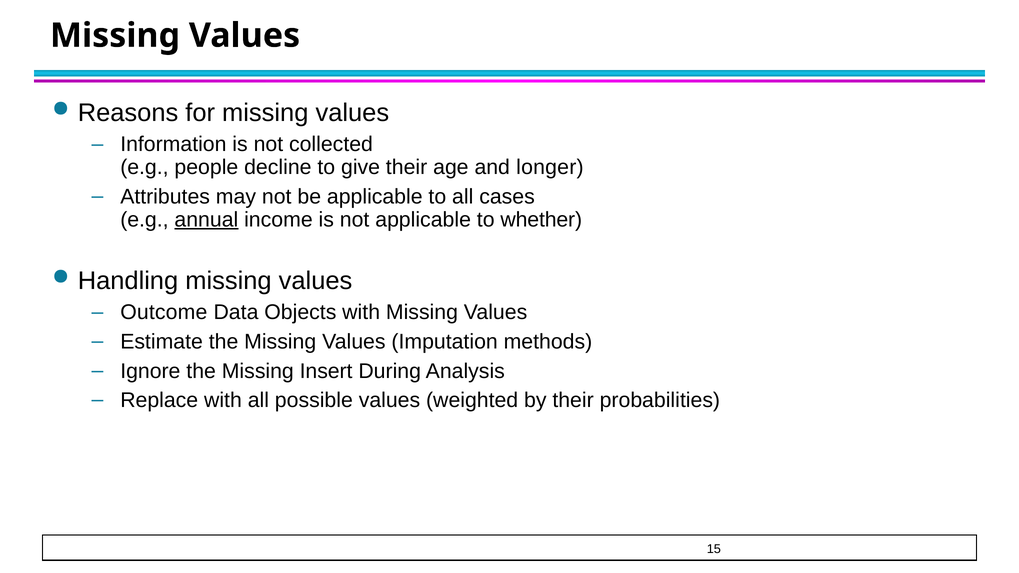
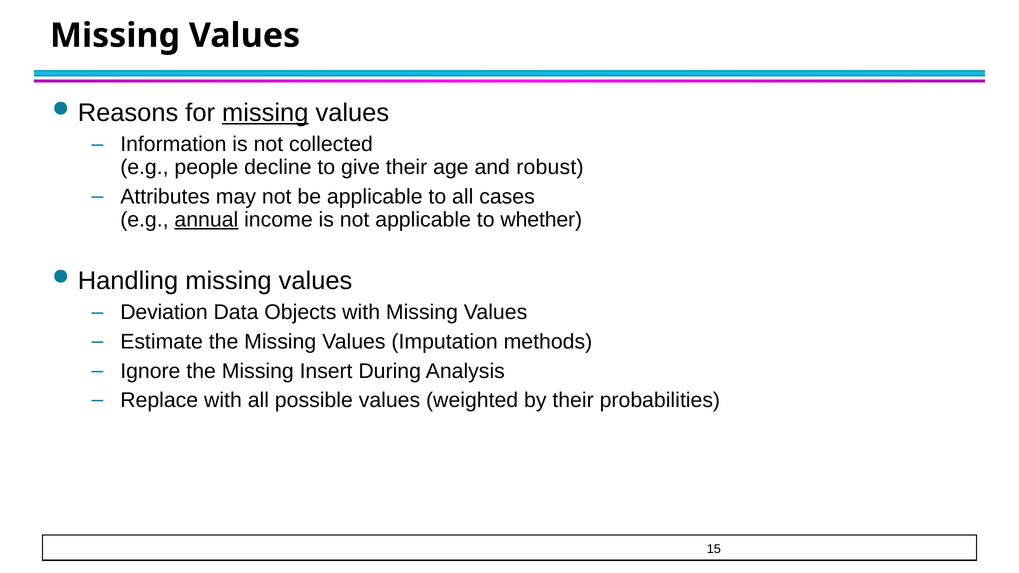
missing underline: none -> present (265, 113)
longer: longer -> robust (550, 167)
Outcome: Outcome -> Deviation (164, 313)
